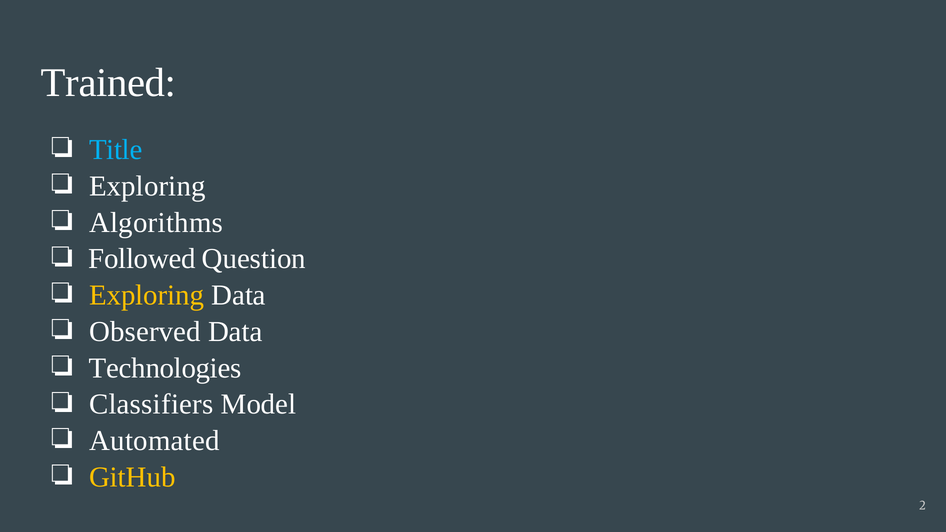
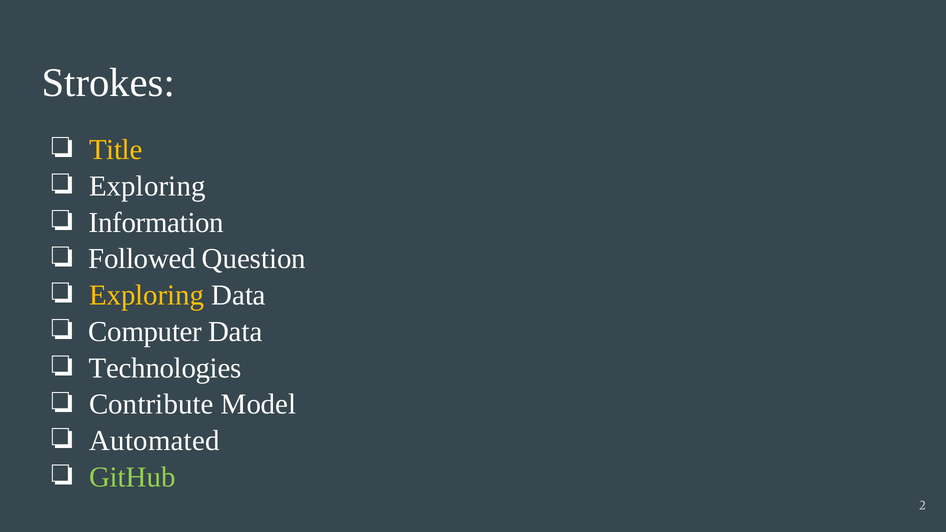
Trained: Trained -> Strokes (108, 83)
Title colour: light blue -> yellow (116, 150)
Algorithms: Algorithms -> Information (156, 223)
Observed: Observed -> Computer (145, 332)
Classifiers: Classifiers -> Contribute (151, 404)
GitHub colour: yellow -> light green (132, 477)
